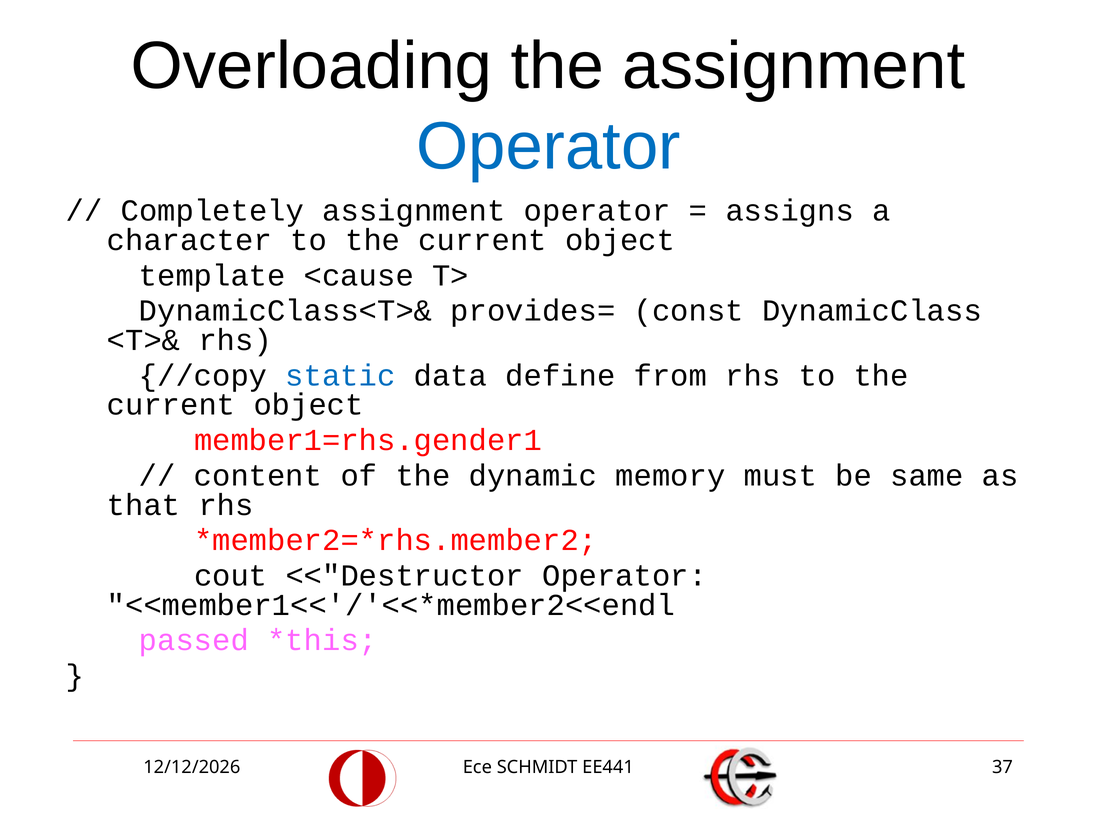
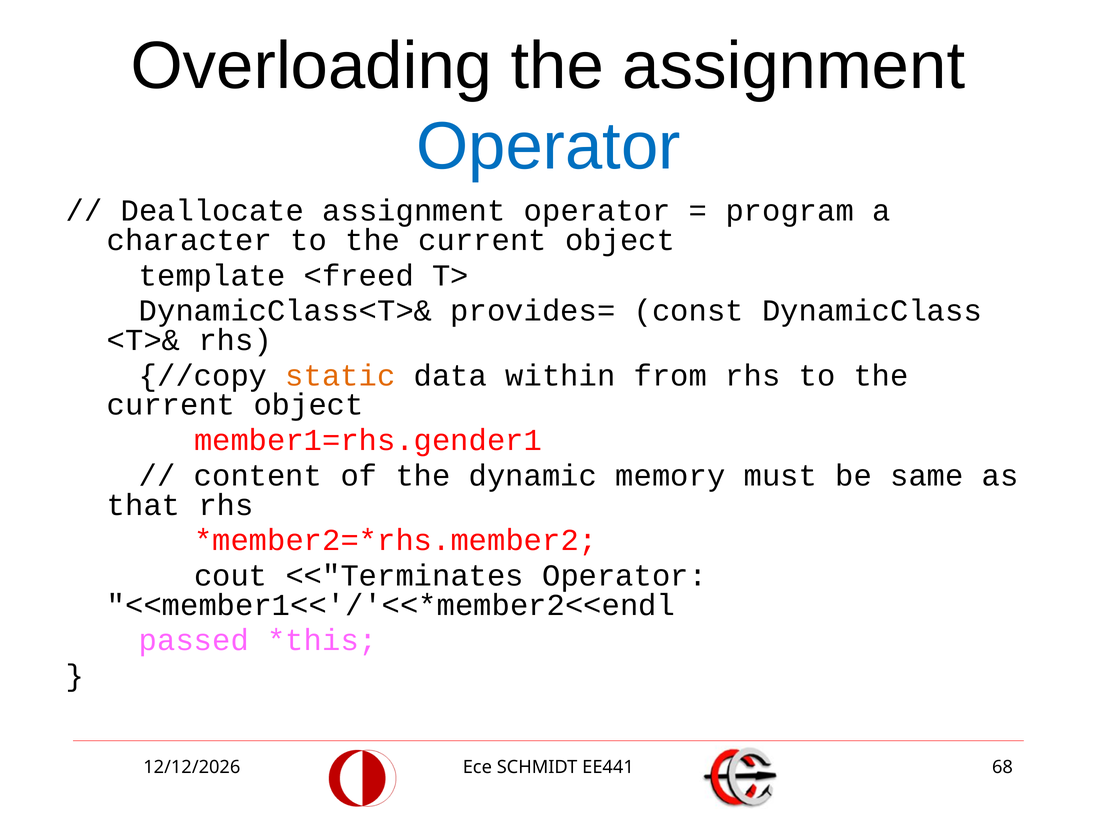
Completely: Completely -> Deallocate (212, 211)
assigns: assigns -> program (790, 211)
<cause: <cause -> <freed (359, 275)
static colour: blue -> orange (340, 375)
define: define -> within (560, 375)
<<"Destructor: <<"Destructor -> <<"Terminates (405, 576)
37: 37 -> 68 (1002, 767)
